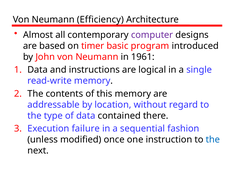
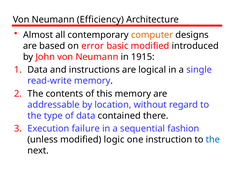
computer colour: purple -> orange (152, 35)
timer: timer -> error (93, 46)
basic program: program -> modified (150, 46)
1961: 1961 -> 1915 (143, 57)
once: once -> logic (114, 140)
